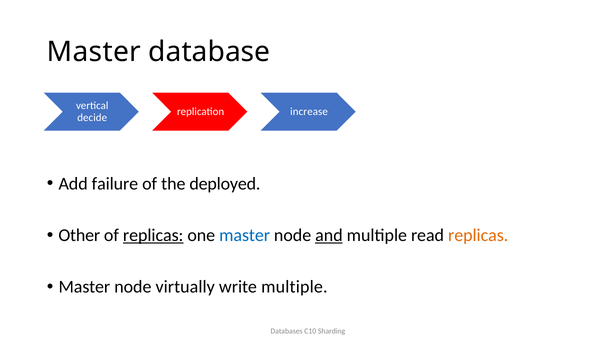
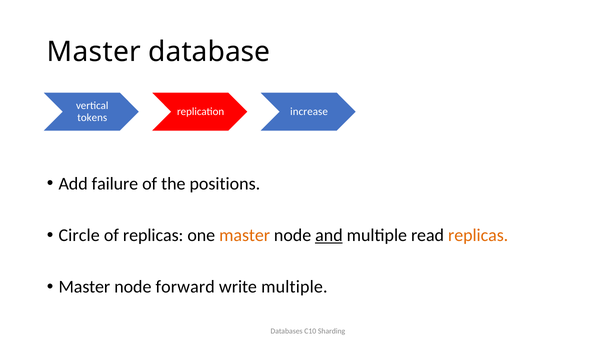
decide: decide -> tokens (92, 117)
deployed: deployed -> positions (225, 183)
Other: Other -> Circle (79, 235)
replicas underline: present -> none (153, 235)
master colour: blue -> orange (245, 235)
virtually: virtually -> forward (185, 286)
